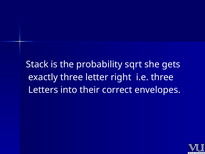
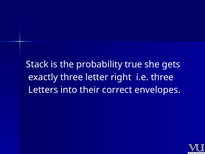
sqrt: sqrt -> true (133, 64)
